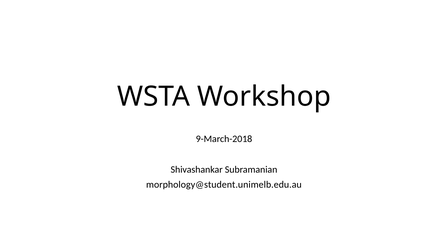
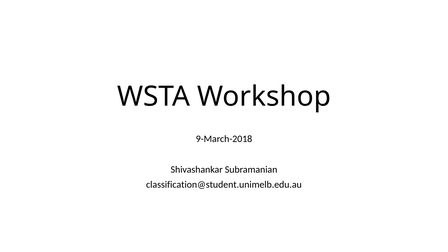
morphology@student.unimelb.edu.au: morphology@student.unimelb.edu.au -> classification@student.unimelb.edu.au (224, 185)
